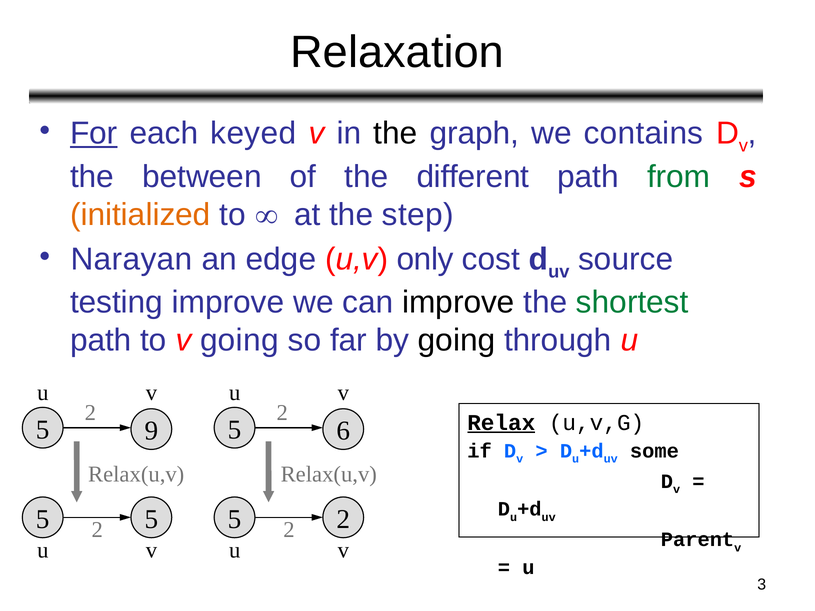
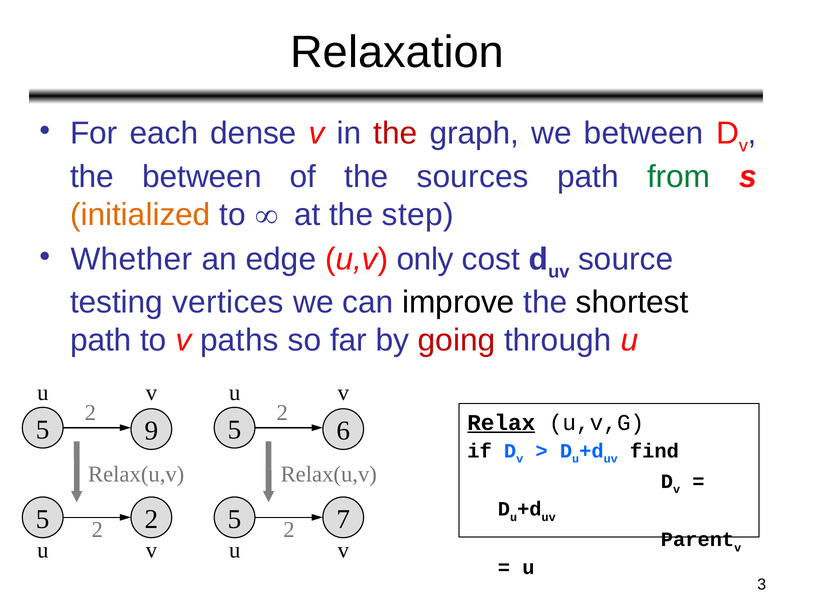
For underline: present -> none (94, 134)
keyed: keyed -> dense (253, 134)
the colour: black -> red (395, 134)
we contains: contains -> between (644, 134)
different: different -> sources (473, 177)
Narayan: Narayan -> Whether (131, 259)
testing improve: improve -> vertices (228, 303)
shortest colour: green -> black (632, 303)
v going: going -> paths (239, 341)
going colour: black -> red (457, 341)
some: some -> find (654, 451)
5 5: 5 -> 2 (151, 519)
5 2: 2 -> 7 (343, 519)
